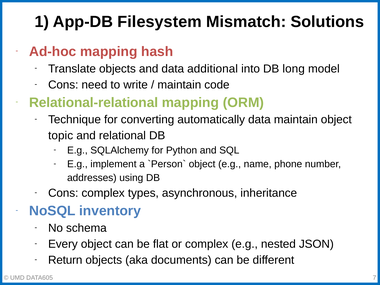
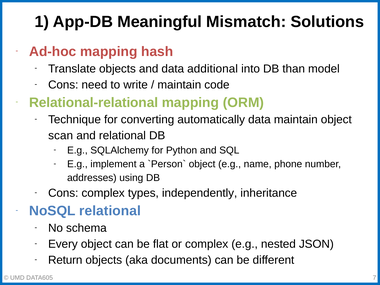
Filesystem: Filesystem -> Meaningful (160, 22)
long: long -> than (294, 69)
topic: topic -> scan (61, 136)
asynchronous: asynchronous -> independently (200, 193)
NoSQL inventory: inventory -> relational (110, 211)
